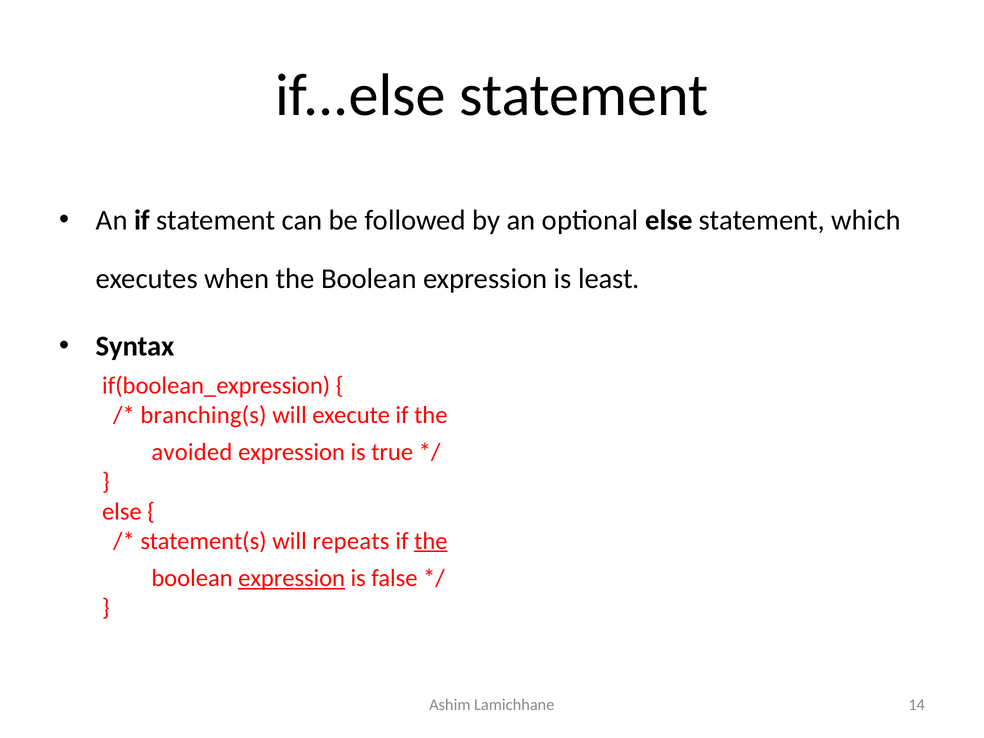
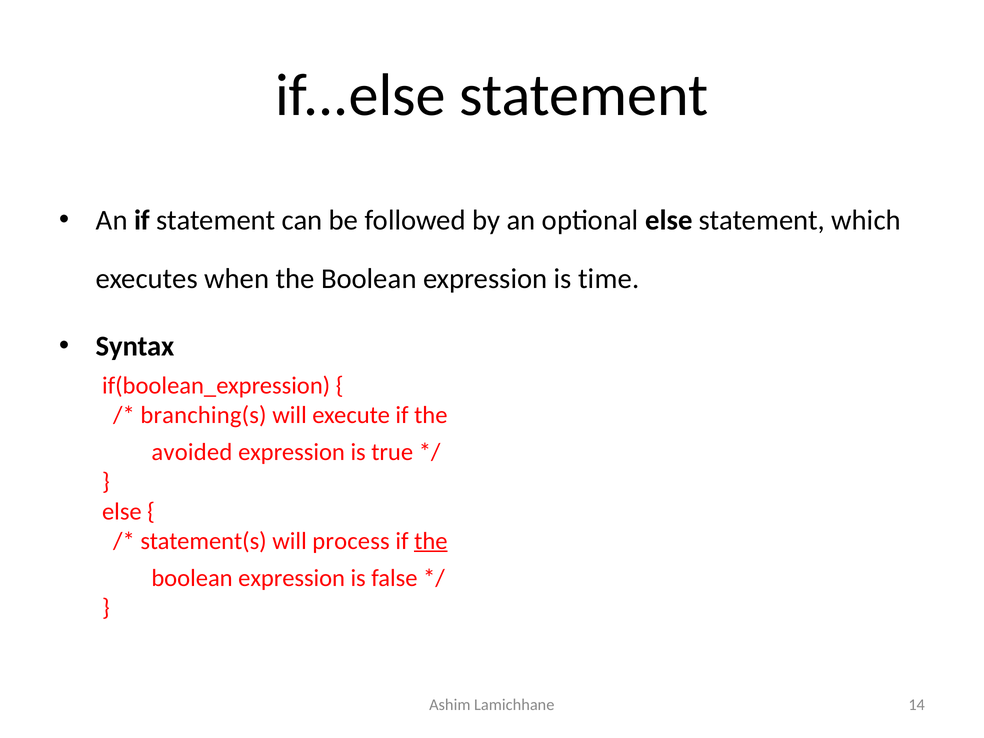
least: least -> time (609, 279)
repeats: repeats -> process (351, 541)
expression underline: present -> none (292, 578)
